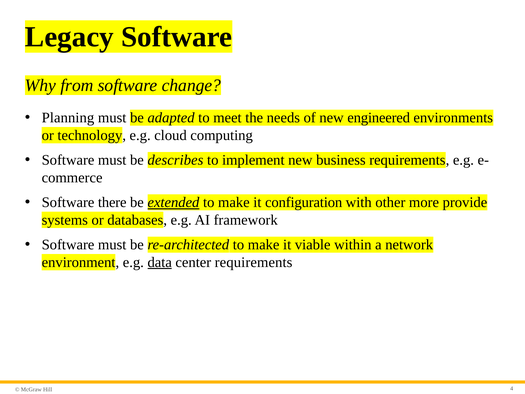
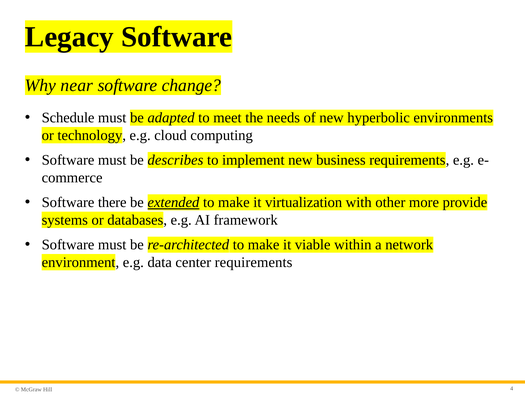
from: from -> near (77, 85)
Planning: Planning -> Schedule (68, 118)
engineered: engineered -> hyperbolic (379, 118)
configuration: configuration -> virtualization (304, 202)
data underline: present -> none (160, 262)
